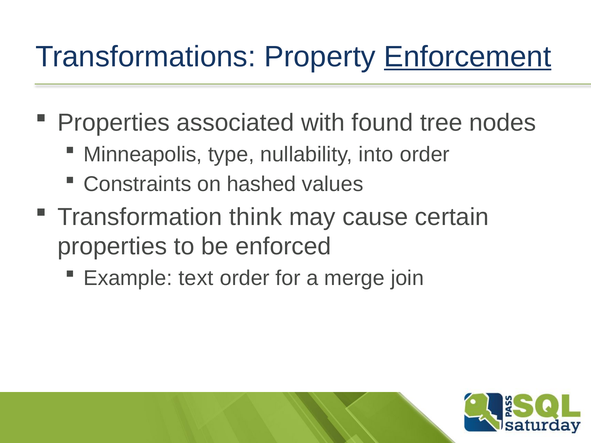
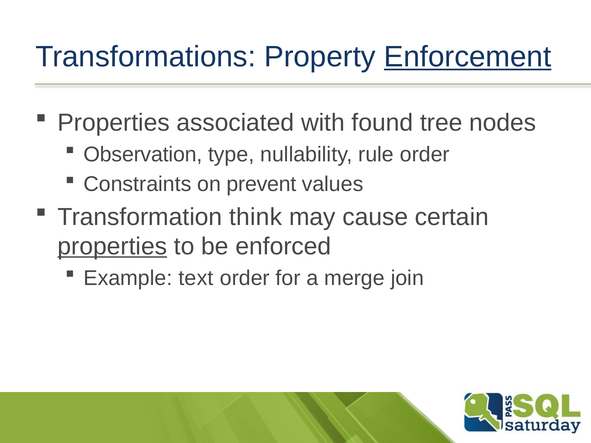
Minneapolis: Minneapolis -> Observation (143, 154)
into: into -> rule (376, 154)
hashed: hashed -> prevent (262, 184)
properties underline: none -> present (112, 247)
